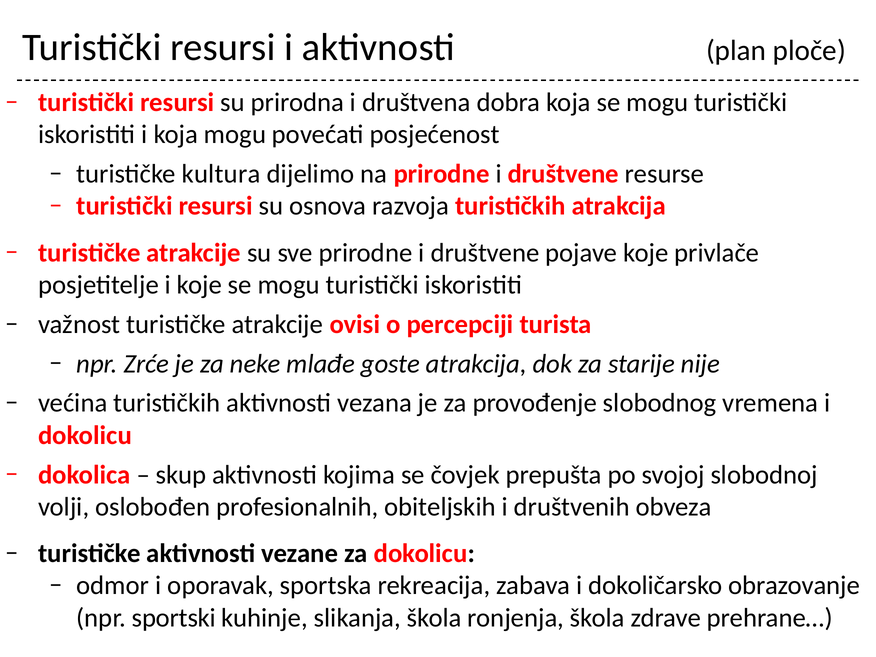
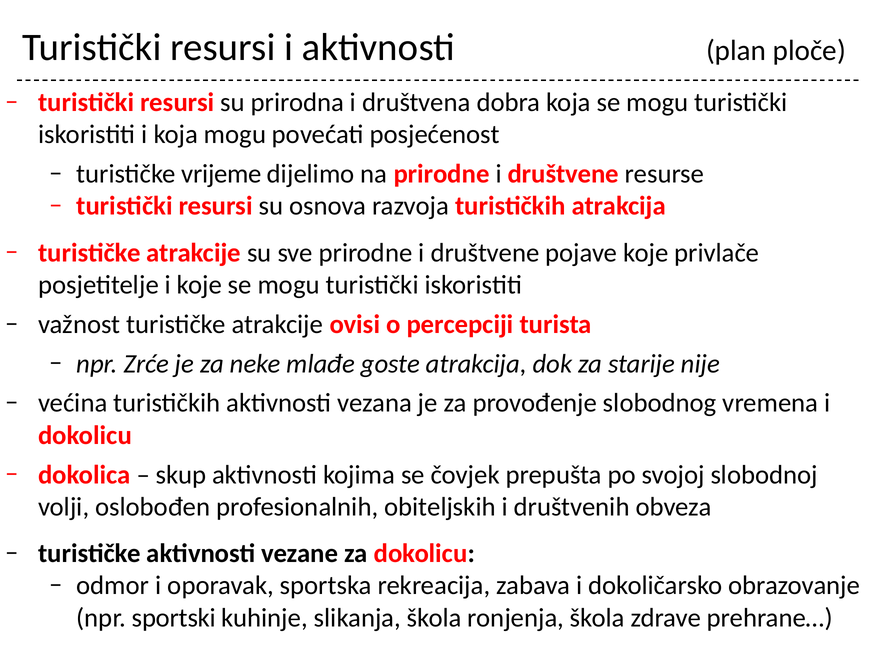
kultura: kultura -> vrijeme (221, 174)
